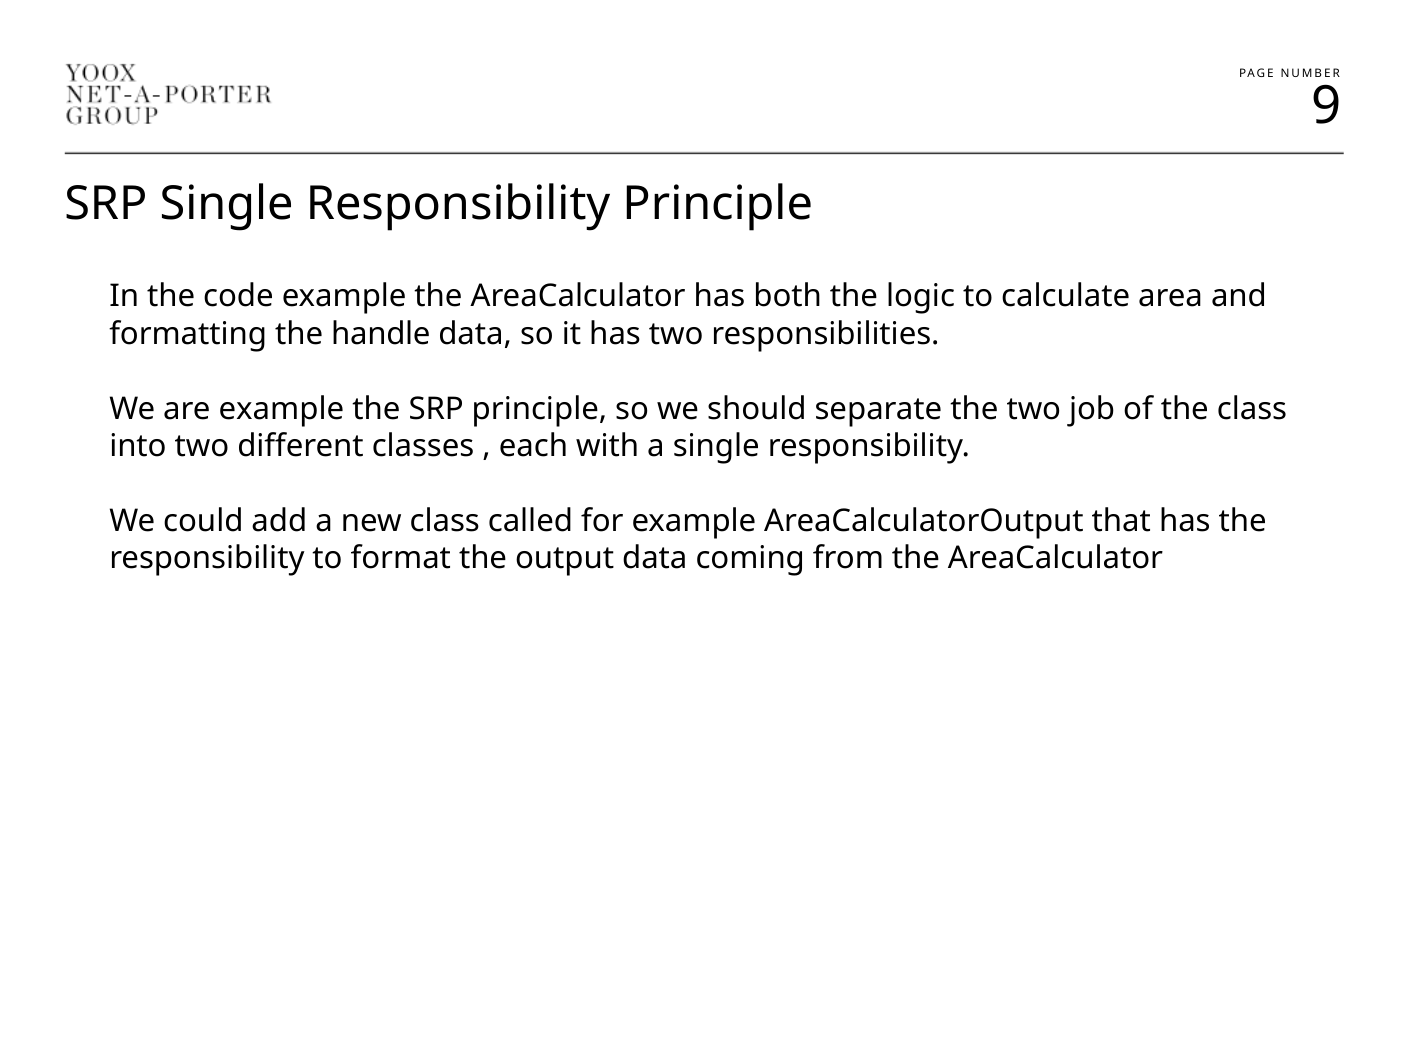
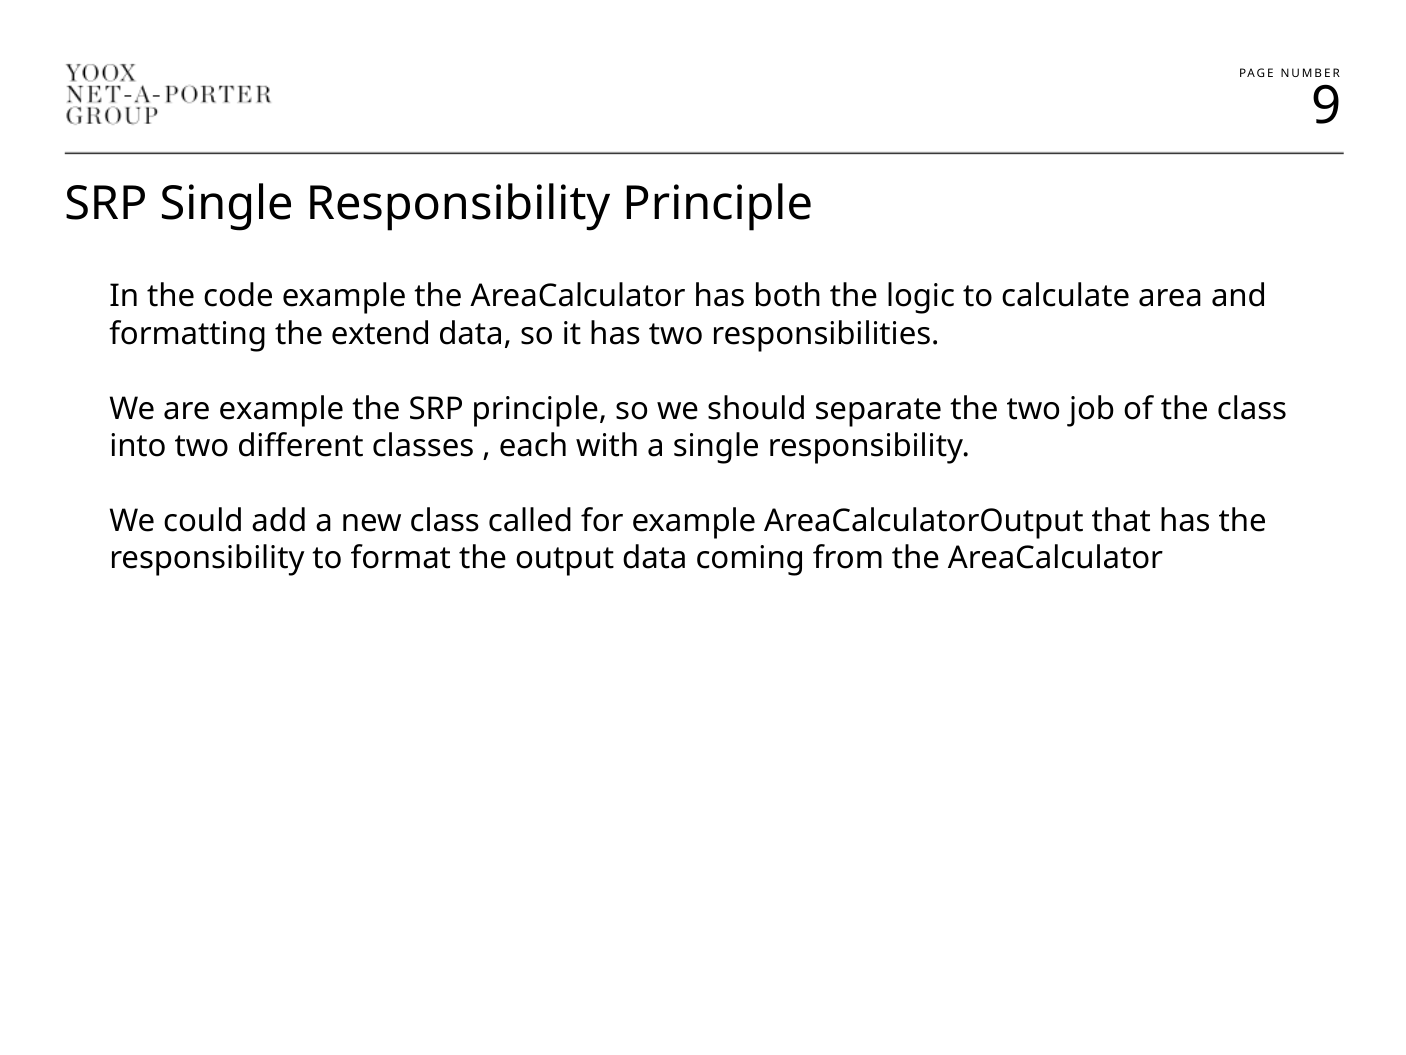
handle: handle -> extend (381, 334)
